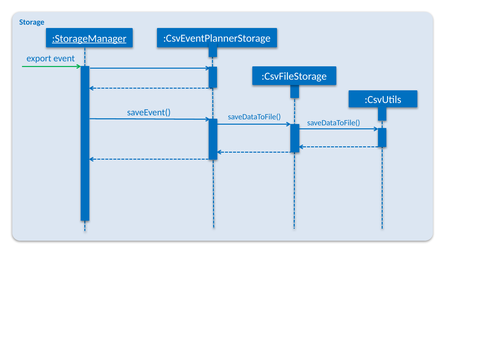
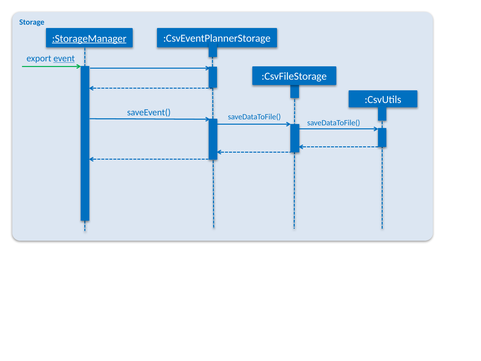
event underline: none -> present (64, 58)
